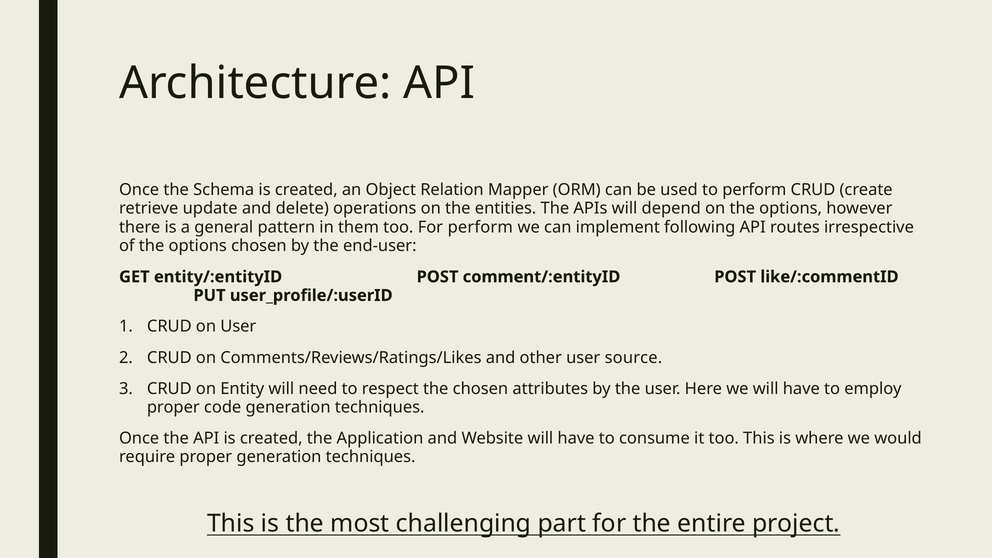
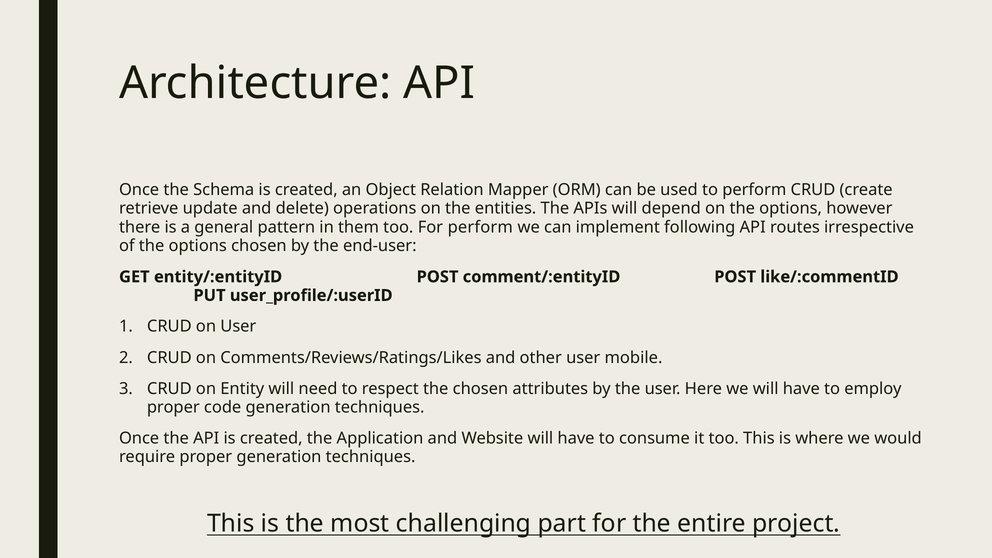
source: source -> mobile (634, 358)
